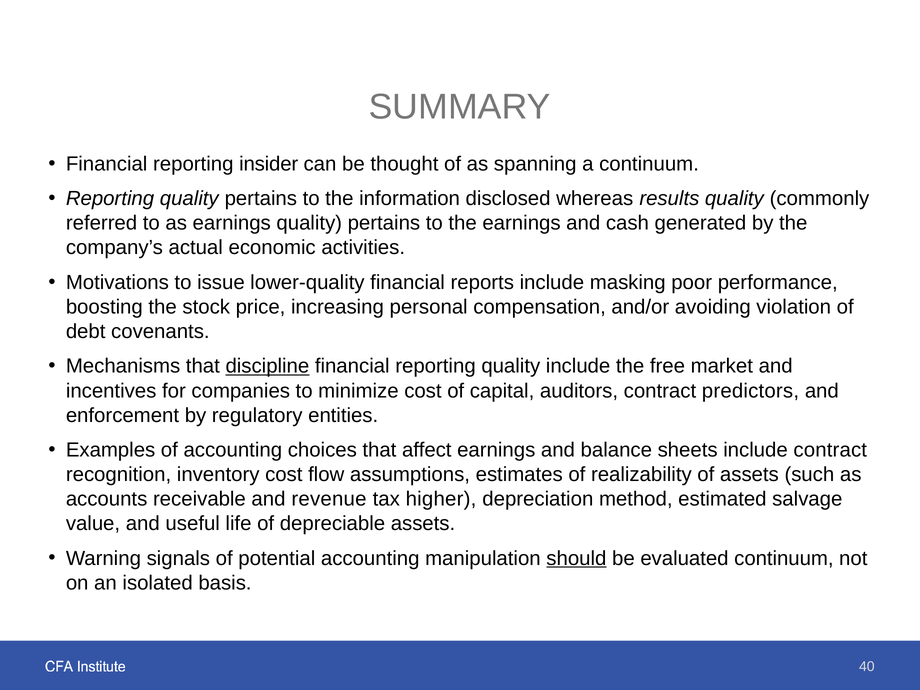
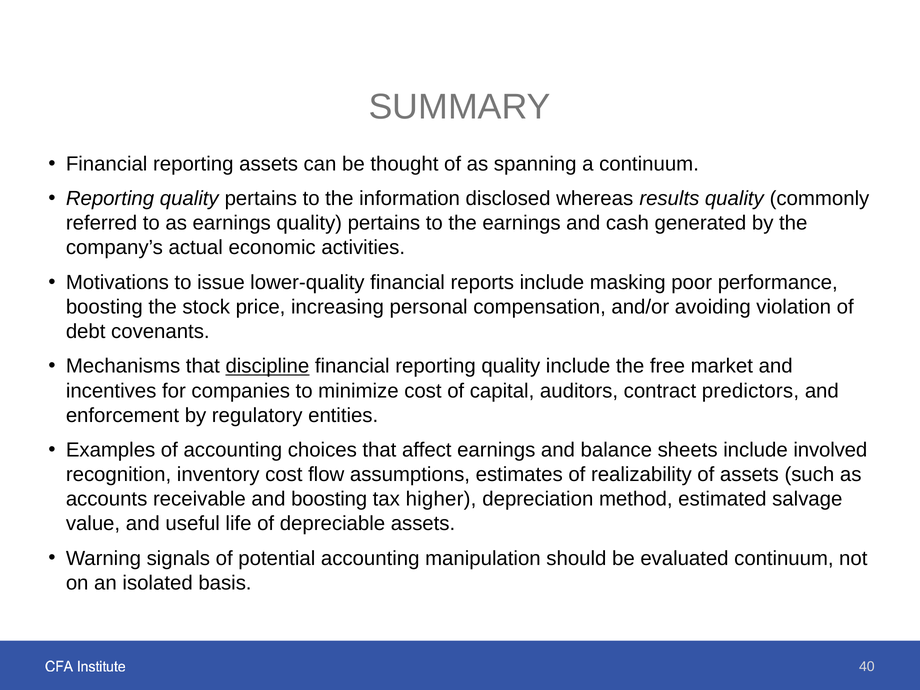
reporting insider: insider -> assets (269, 164)
include contract: contract -> involved (830, 450)
and revenue: revenue -> boosting (329, 499)
should underline: present -> none (576, 558)
